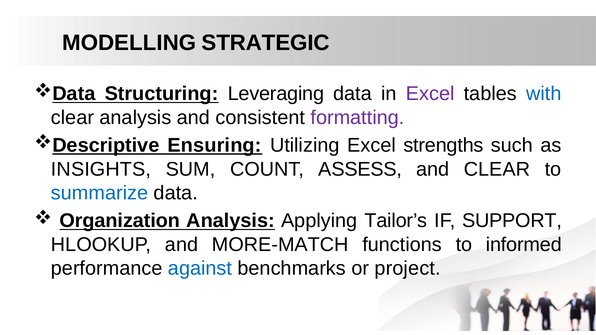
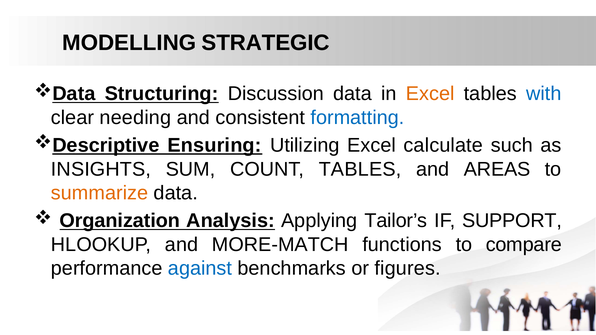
Leveraging: Leveraging -> Discussion (276, 94)
Excel colour: purple -> orange (430, 94)
clear analysis: analysis -> needing (135, 118)
formatting colour: purple -> blue (357, 118)
strengths: strengths -> calculate (443, 145)
COUNT ASSESS: ASSESS -> TABLES (360, 169)
and CLEAR: CLEAR -> AREAS (497, 169)
summarize colour: blue -> orange (100, 193)
informed: informed -> compare (524, 245)
project: project -> figures (408, 269)
